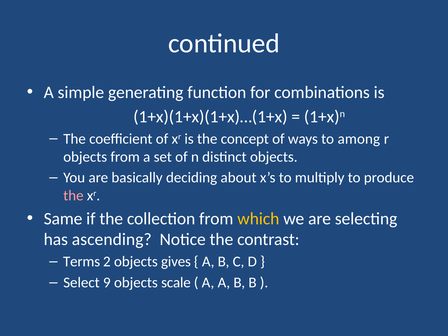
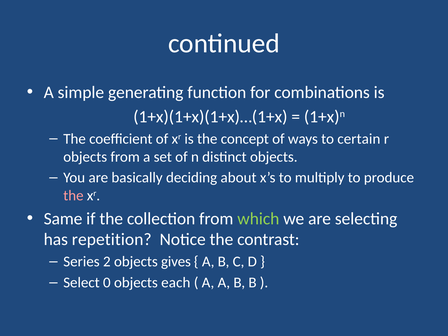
among: among -> certain (359, 139)
which colour: yellow -> light green (258, 219)
ascending: ascending -> repetition (112, 240)
Terms: Terms -> Series (81, 262)
9: 9 -> 0 (107, 283)
scale: scale -> each (176, 283)
